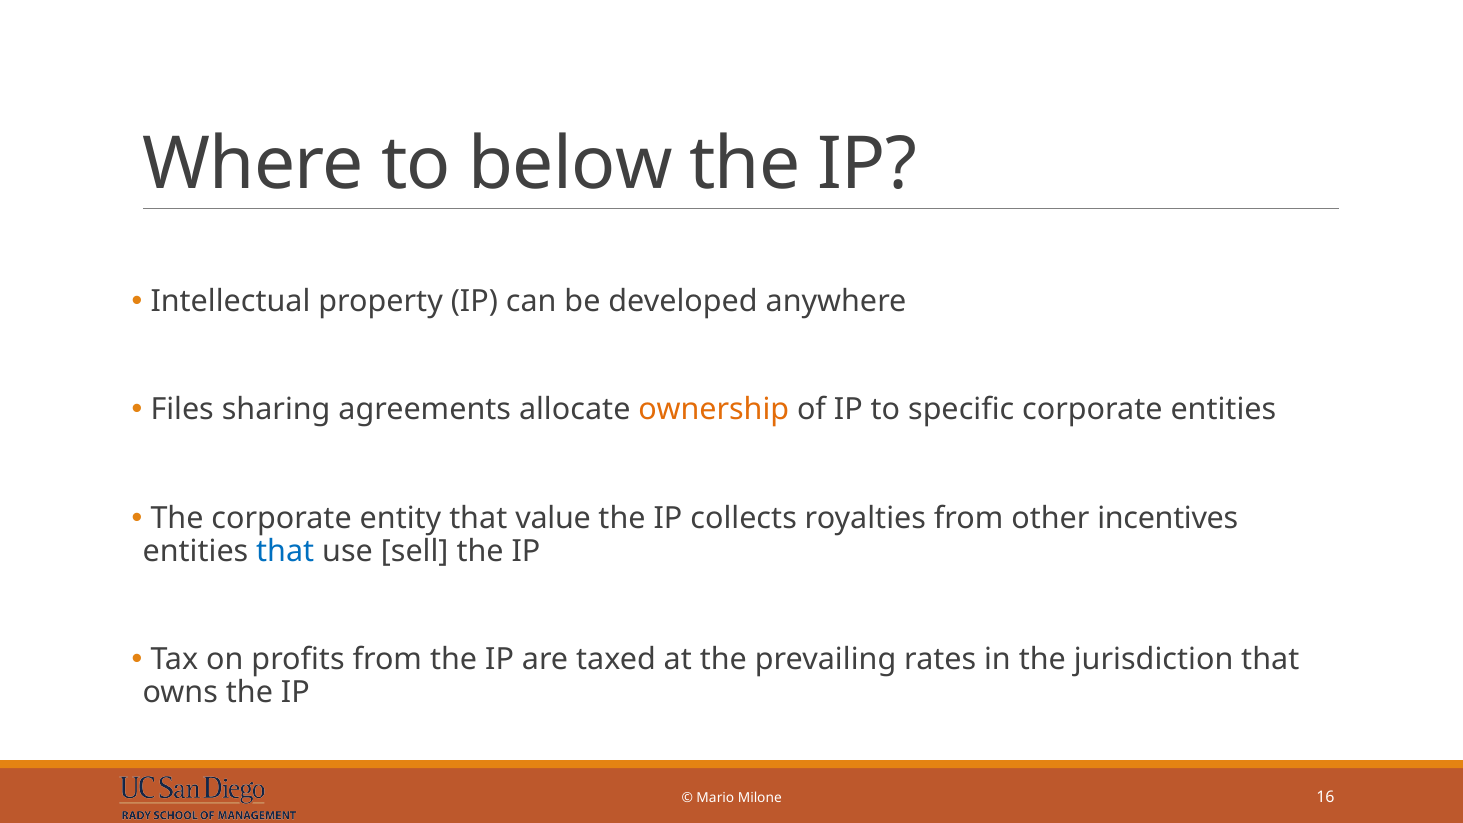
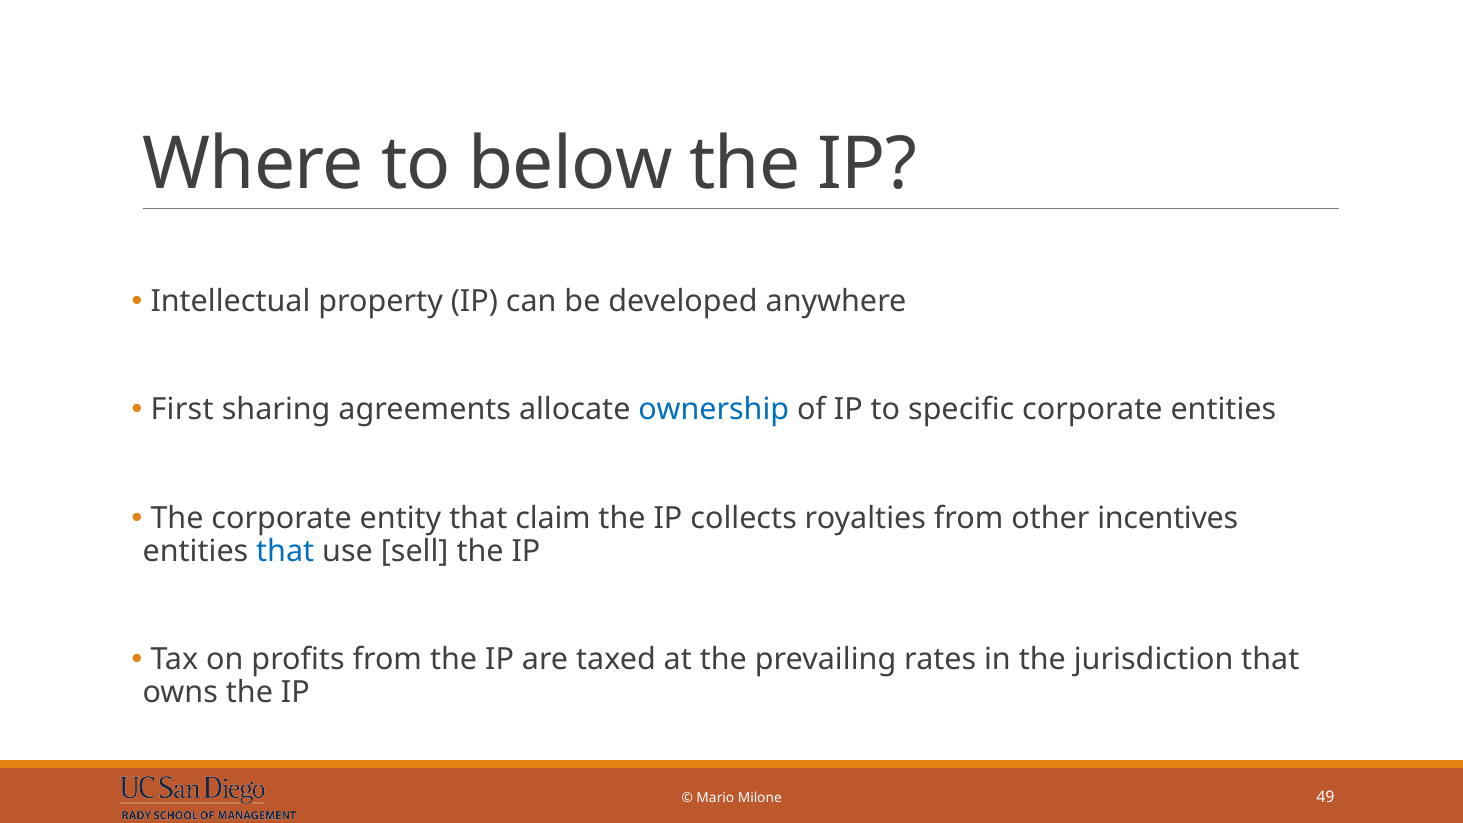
Files: Files -> First (182, 410)
ownership colour: orange -> blue (714, 410)
value: value -> claim (553, 518)
16: 16 -> 49 (1325, 797)
